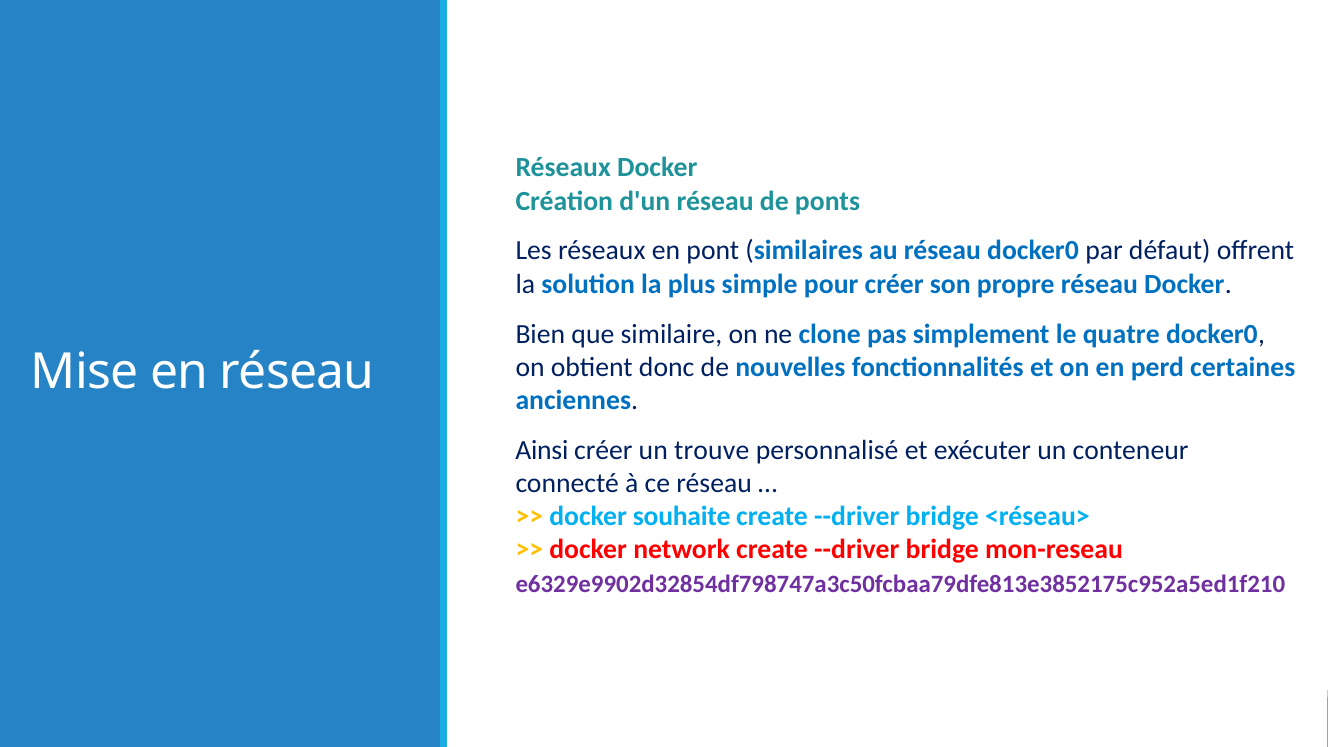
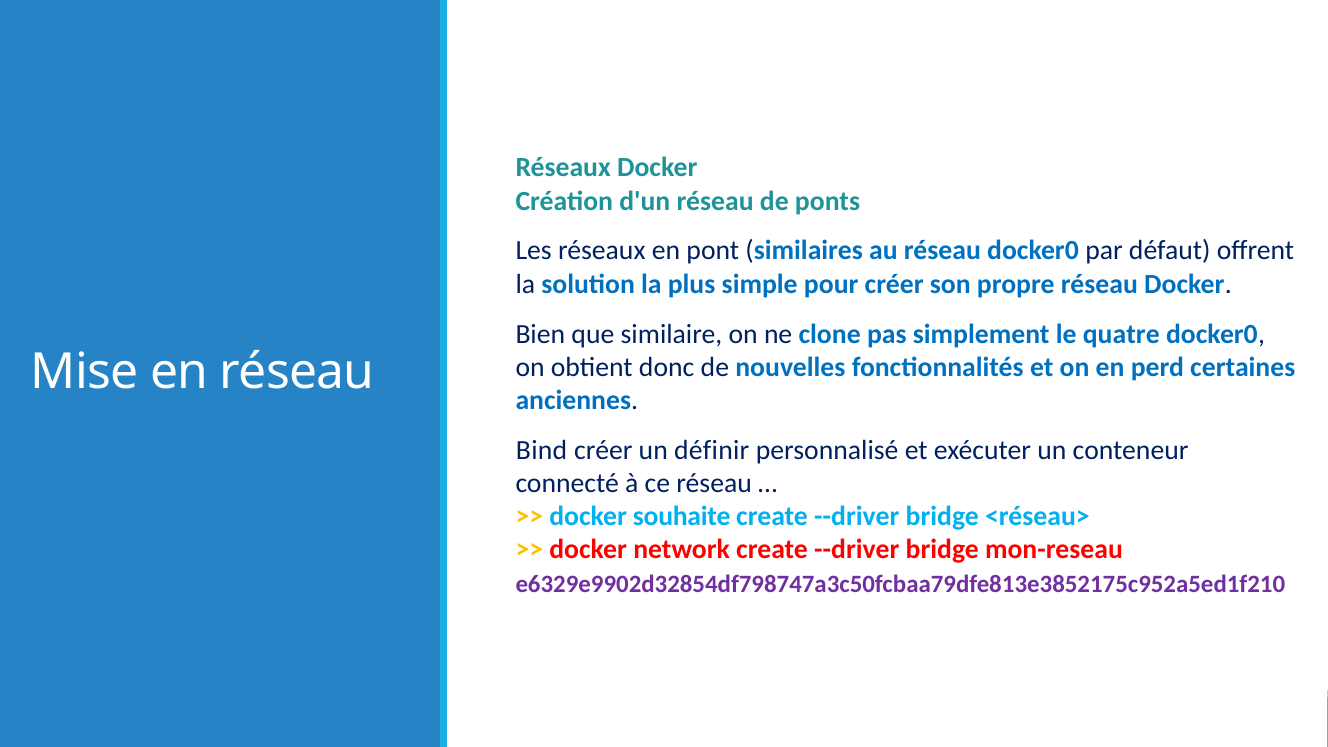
Ainsi: Ainsi -> Bind (542, 450)
trouve: trouve -> définir (712, 450)
